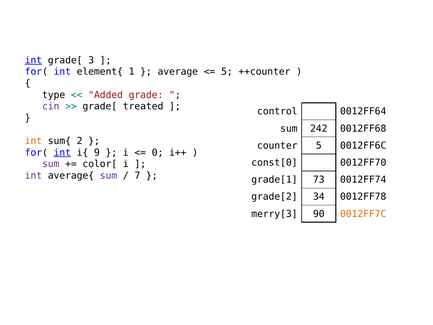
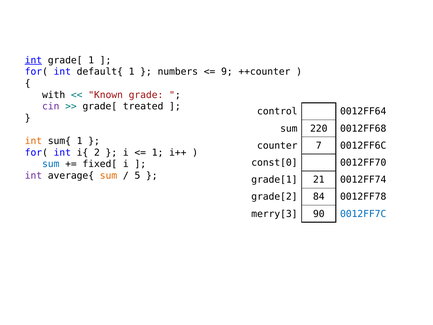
grade[ 3: 3 -> 1 (91, 60)
element{: element{ -> default{ (100, 72)
average: average -> numbers (178, 72)
5: 5 -> 9 (227, 72)
type: type -> with (54, 95)
Added: Added -> Known (106, 95)
242: 242 -> 220 (319, 128)
sum{ 2: 2 -> 1 (80, 141)
counter 5: 5 -> 7 (319, 145)
int underline: present -> none (62, 152)
9: 9 -> 2 (97, 152)
0: 0 -> 1 (158, 152)
sum colour: purple -> blue (51, 164)
color[: color[ -> fixed[ (100, 164)
sum colour: purple -> orange (108, 176)
7: 7 -> 5 (137, 176)
73: 73 -> 21 (319, 180)
34: 34 -> 84 (319, 197)
0012FF7C colour: orange -> blue (363, 214)
